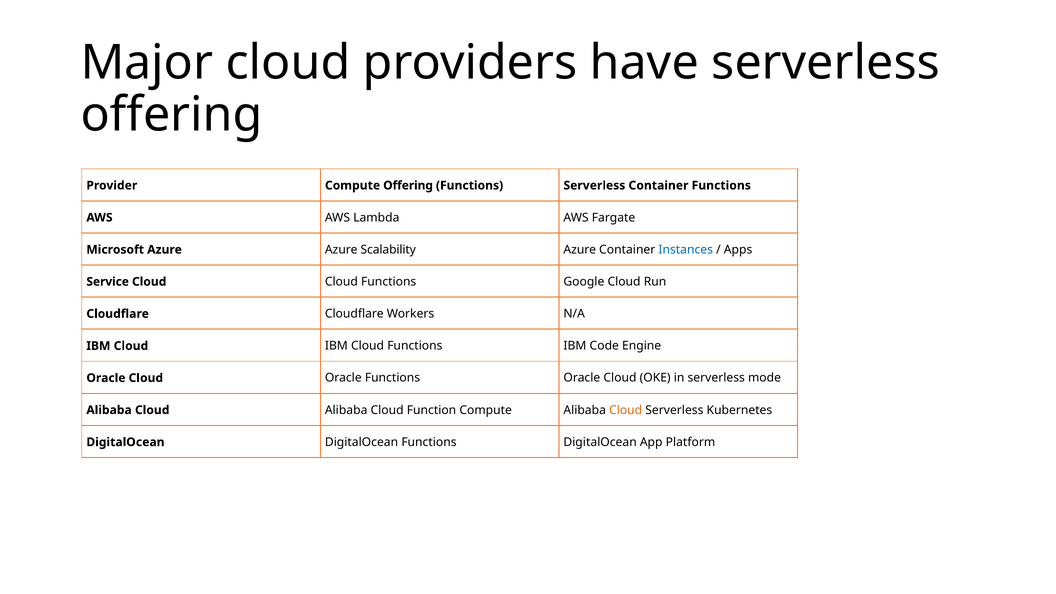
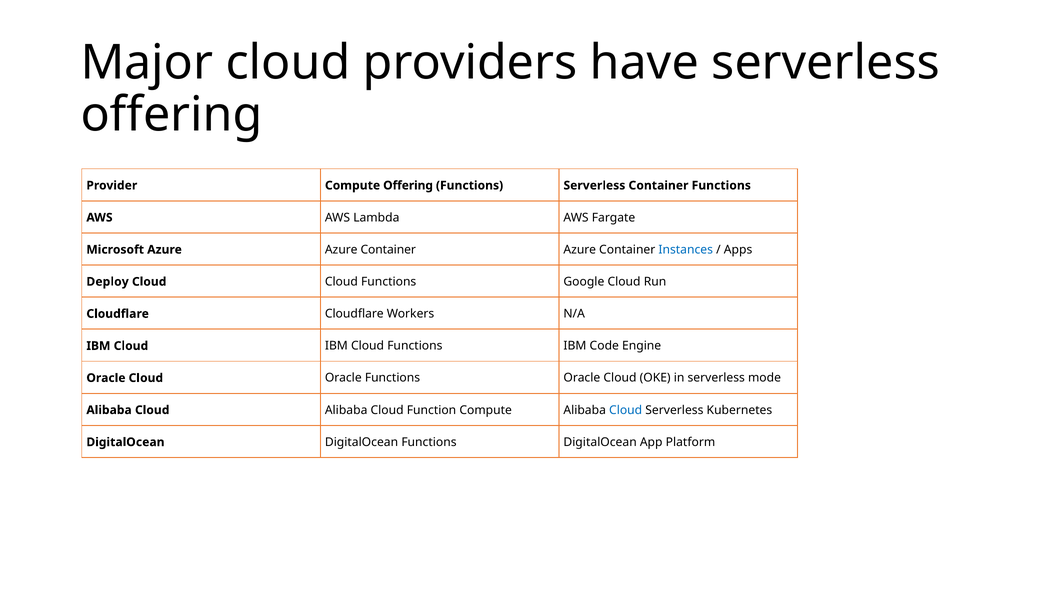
Azure Azure Scalability: Scalability -> Container (388, 250)
Service: Service -> Deploy (108, 282)
Cloud colour: orange -> blue (626, 410)
